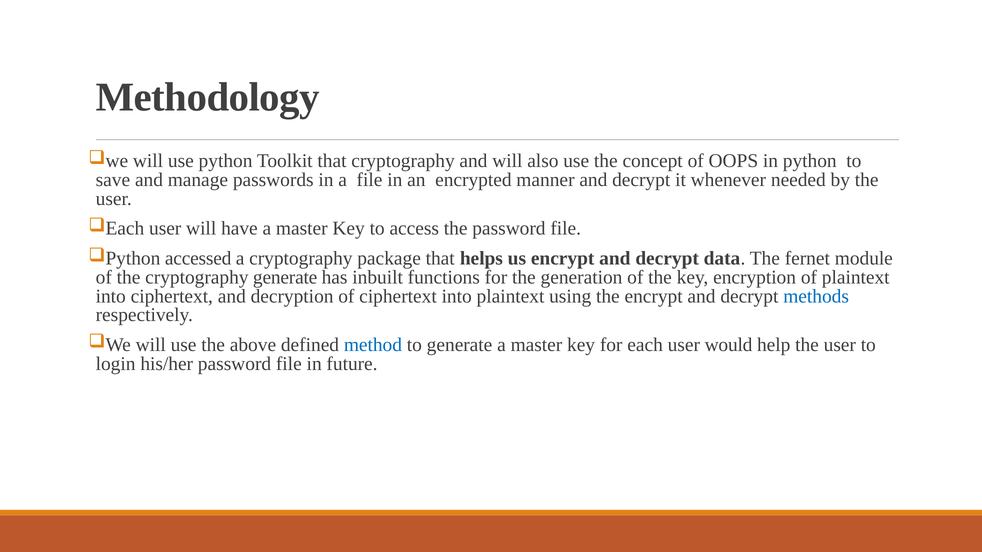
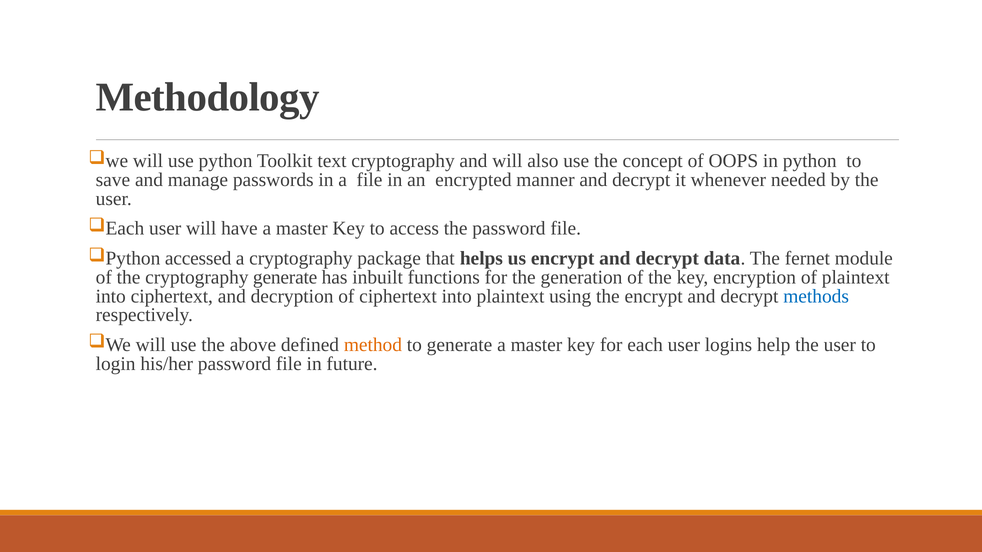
Toolkit that: that -> text (332, 161)
method colour: blue -> orange (373, 345)
would: would -> logins (728, 345)
